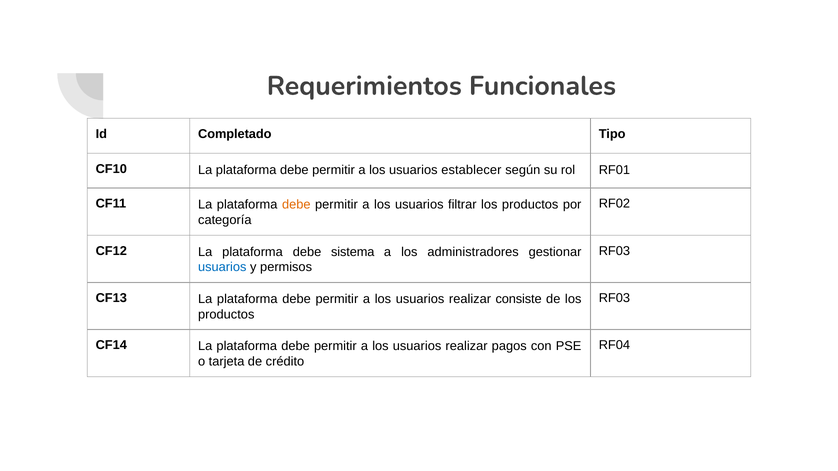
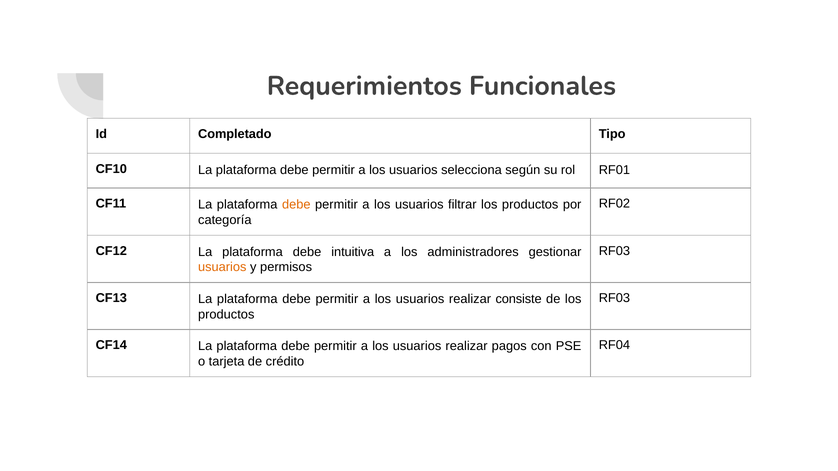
establecer: establecer -> selecciona (471, 170)
sistema: sistema -> intuitiva (353, 252)
usuarios colour: blue -> orange (222, 267)
